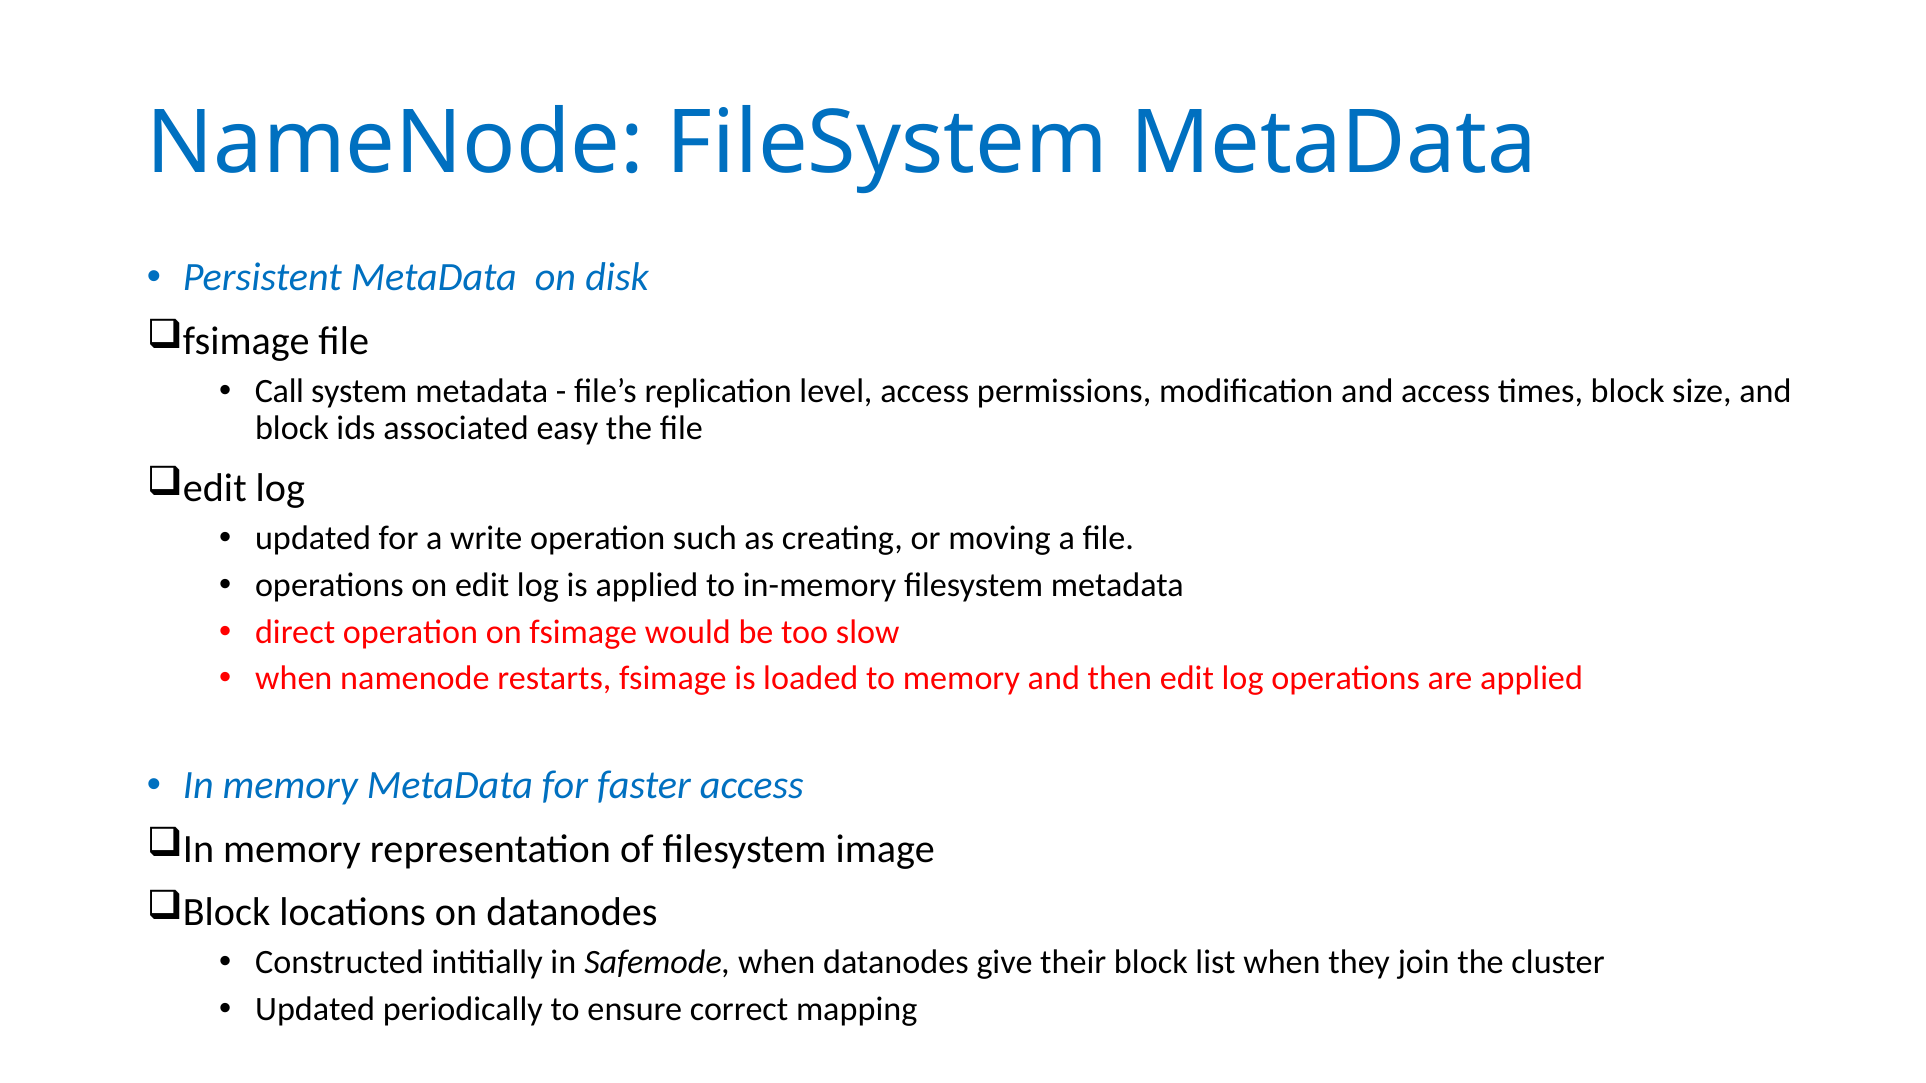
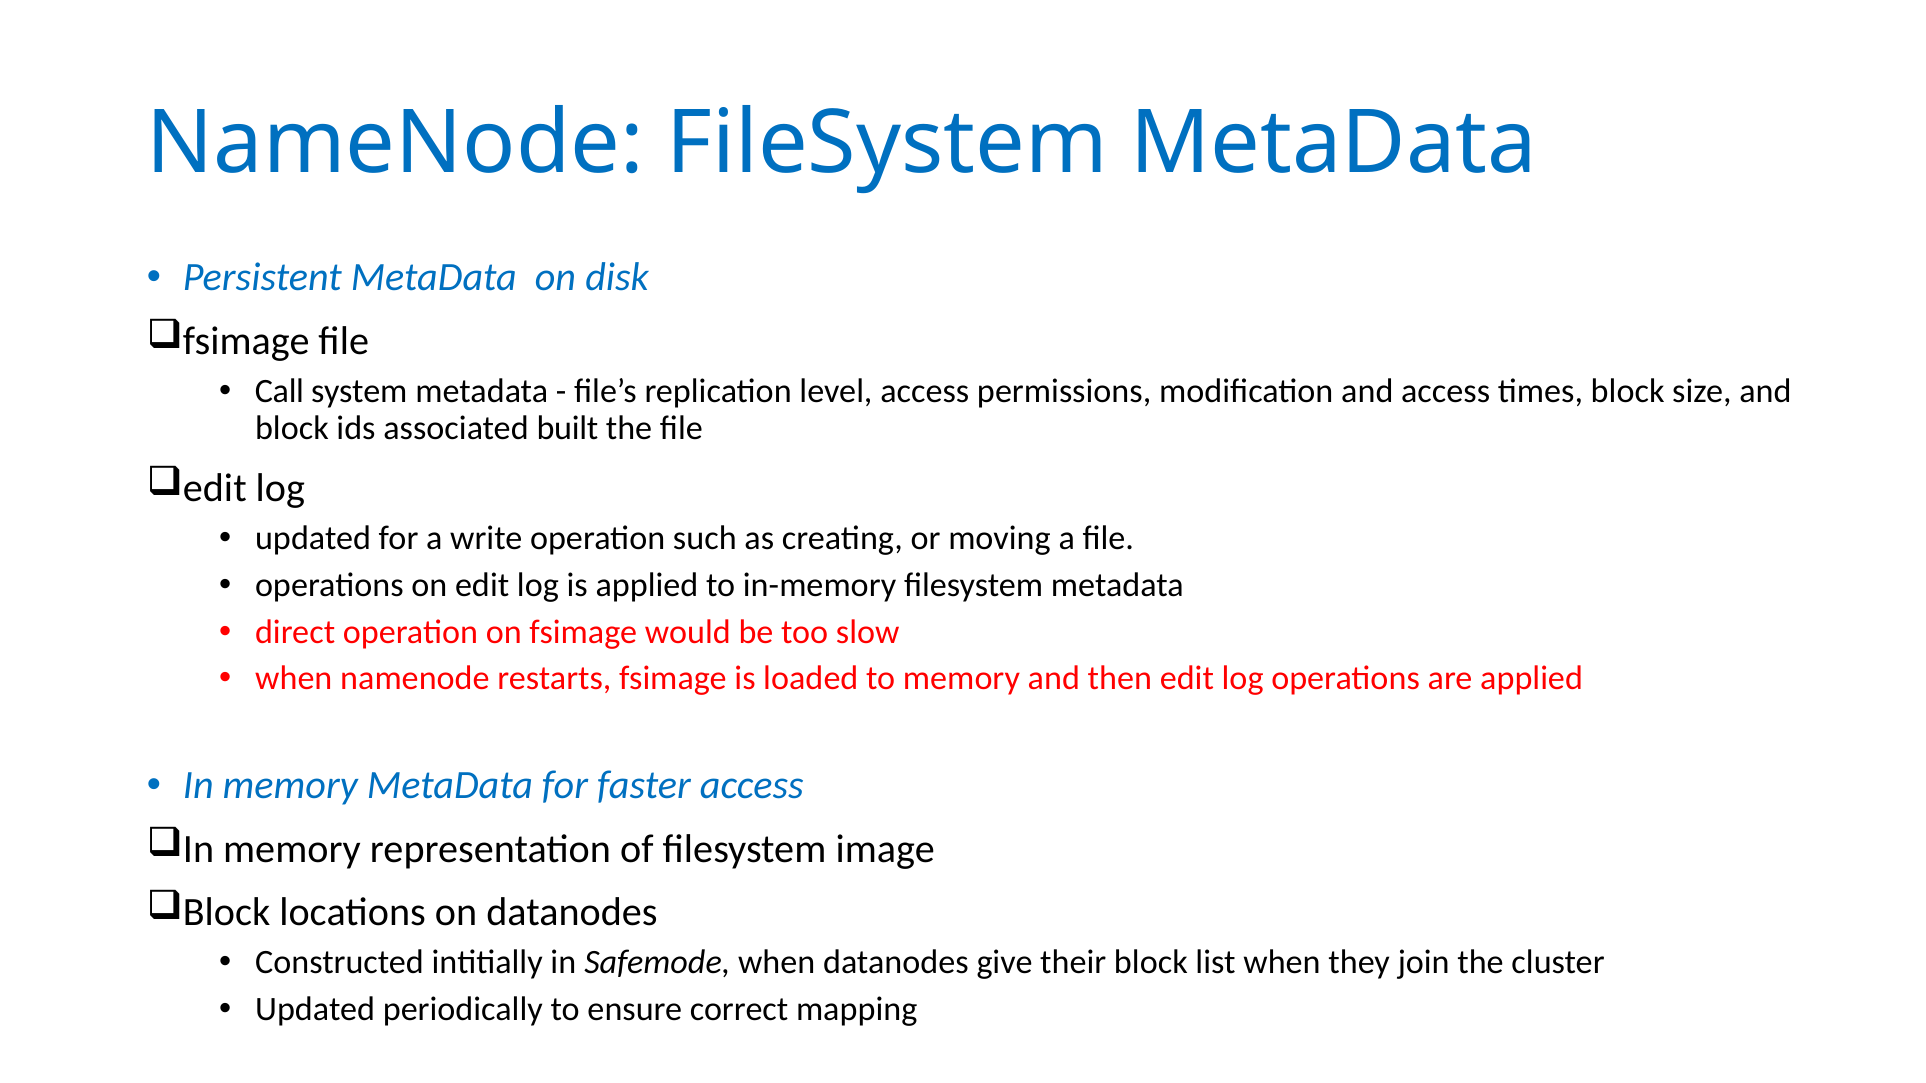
easy: easy -> built (567, 428)
